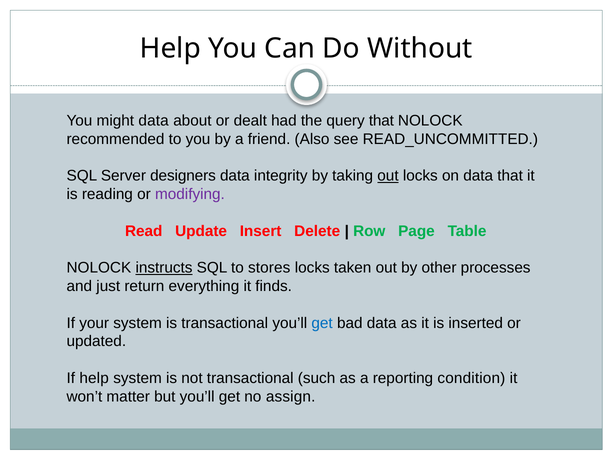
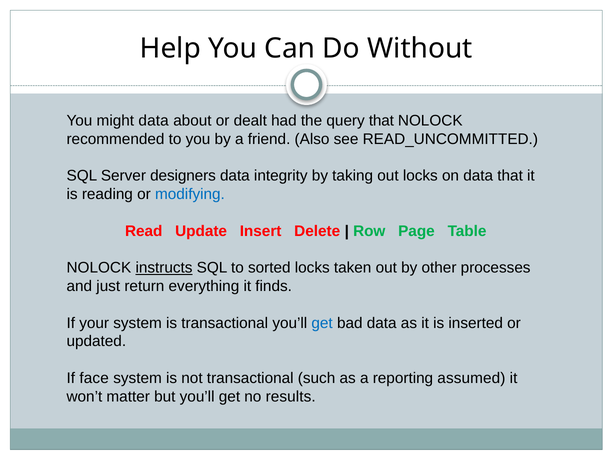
out underline: present -> none (388, 176)
modifying colour: purple -> blue (190, 194)
stores: stores -> sorted (269, 268)
If help: help -> face (94, 378)
condition: condition -> assumed (471, 378)
assign: assign -> results (291, 396)
